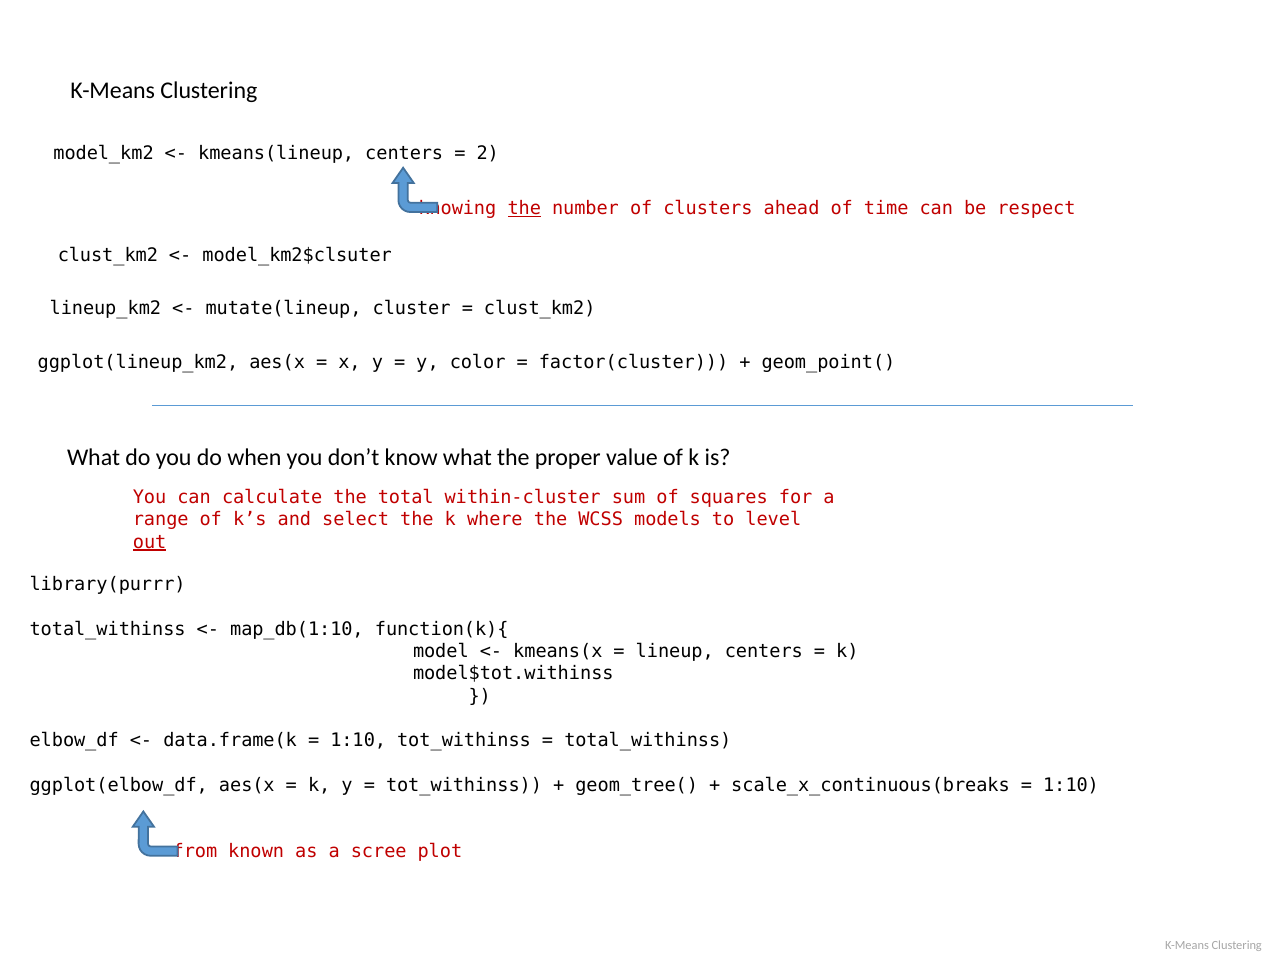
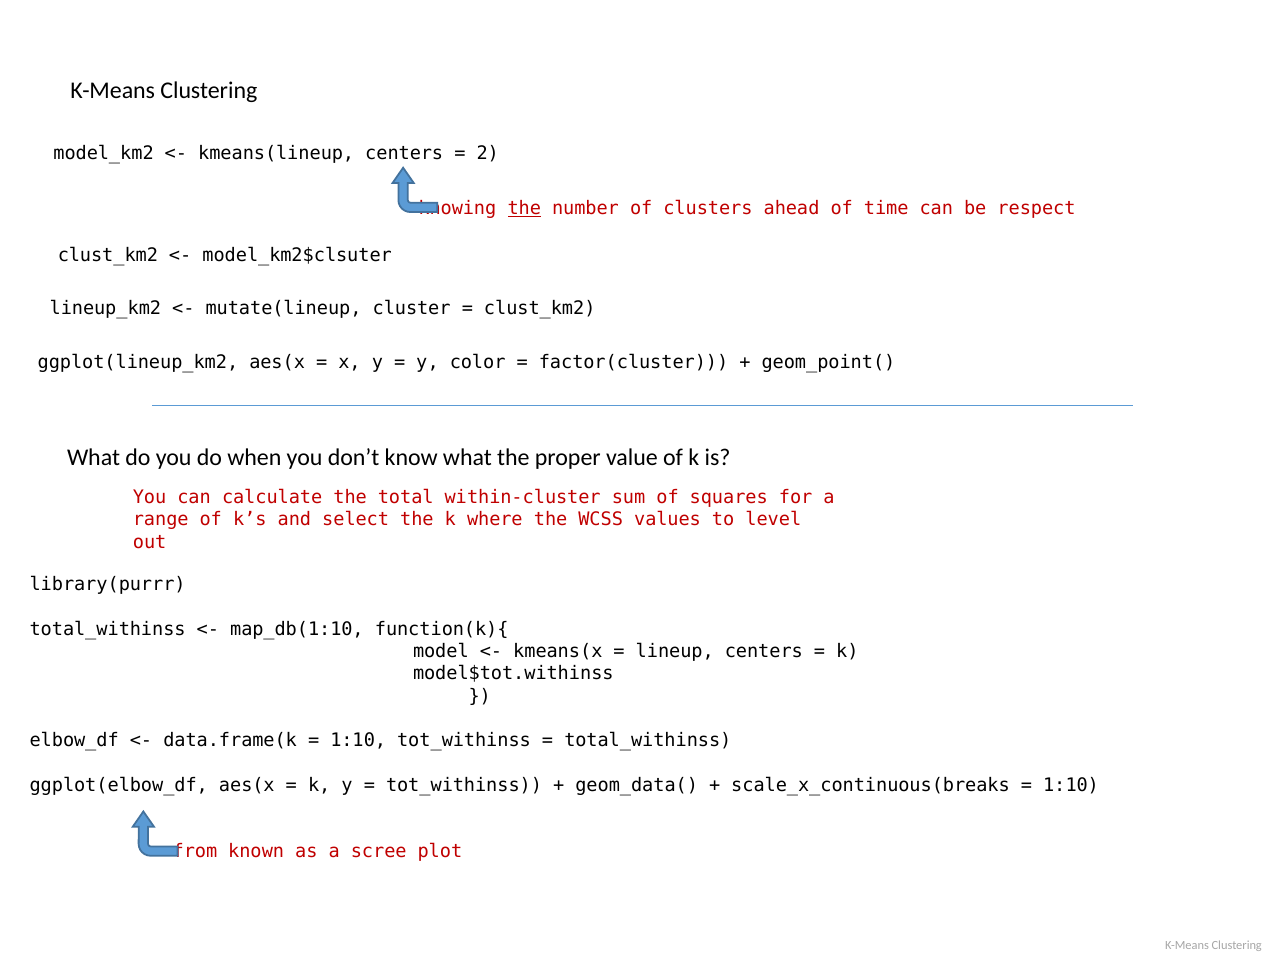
models: models -> values (668, 519)
out underline: present -> none (150, 542)
geom_tree(: geom_tree( -> geom_data( (637, 785)
